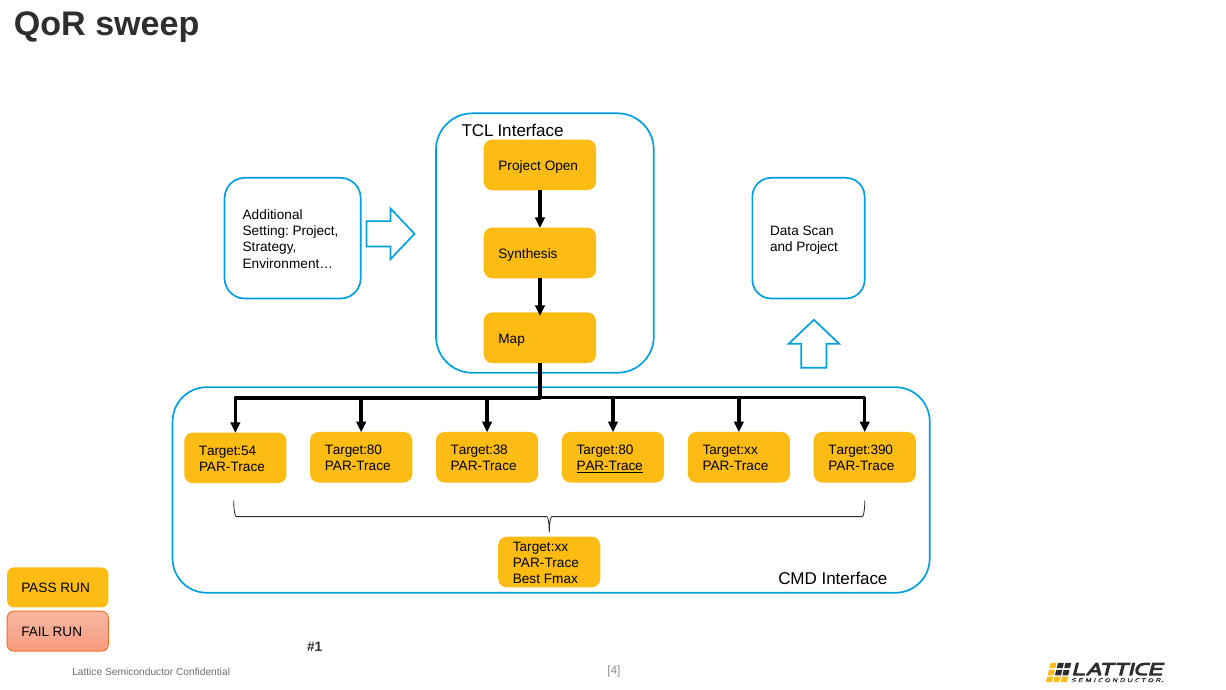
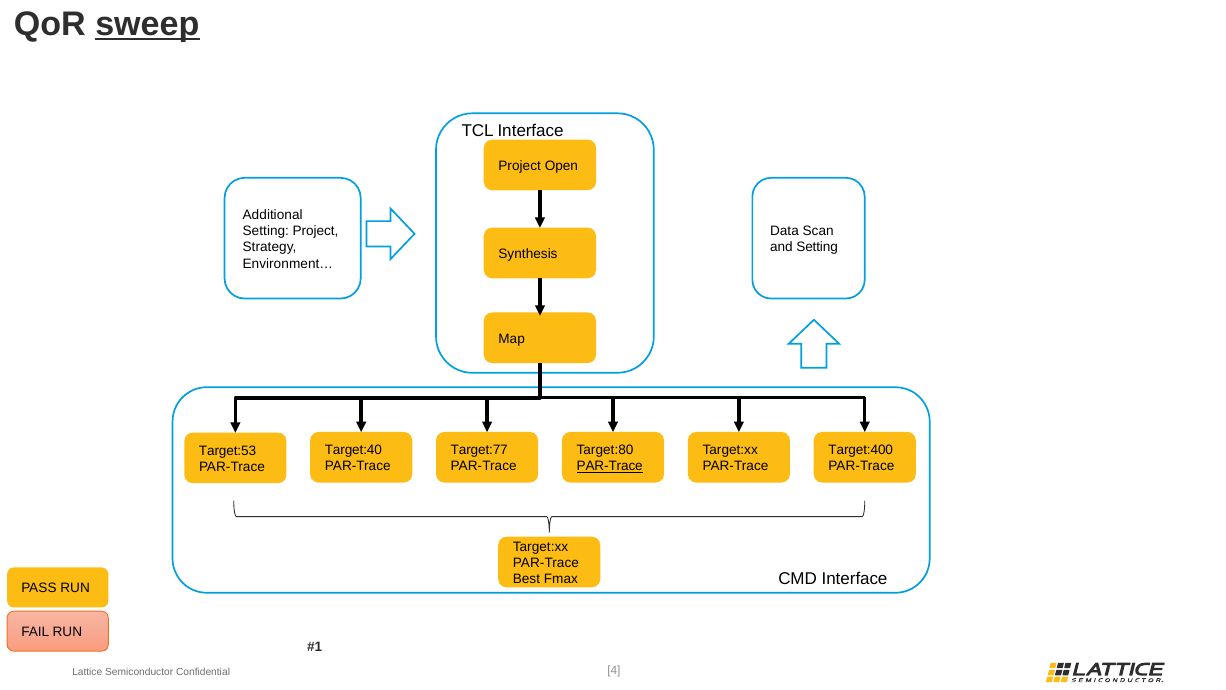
sweep underline: none -> present (147, 25)
and Project: Project -> Setting (817, 247)
Target:80: Target:80 -> Target:40 (353, 450)
Target:38: Target:38 -> Target:77 (479, 450)
Target:390: Target:390 -> Target:400 (861, 450)
Target:54: Target:54 -> Target:53 (228, 450)
